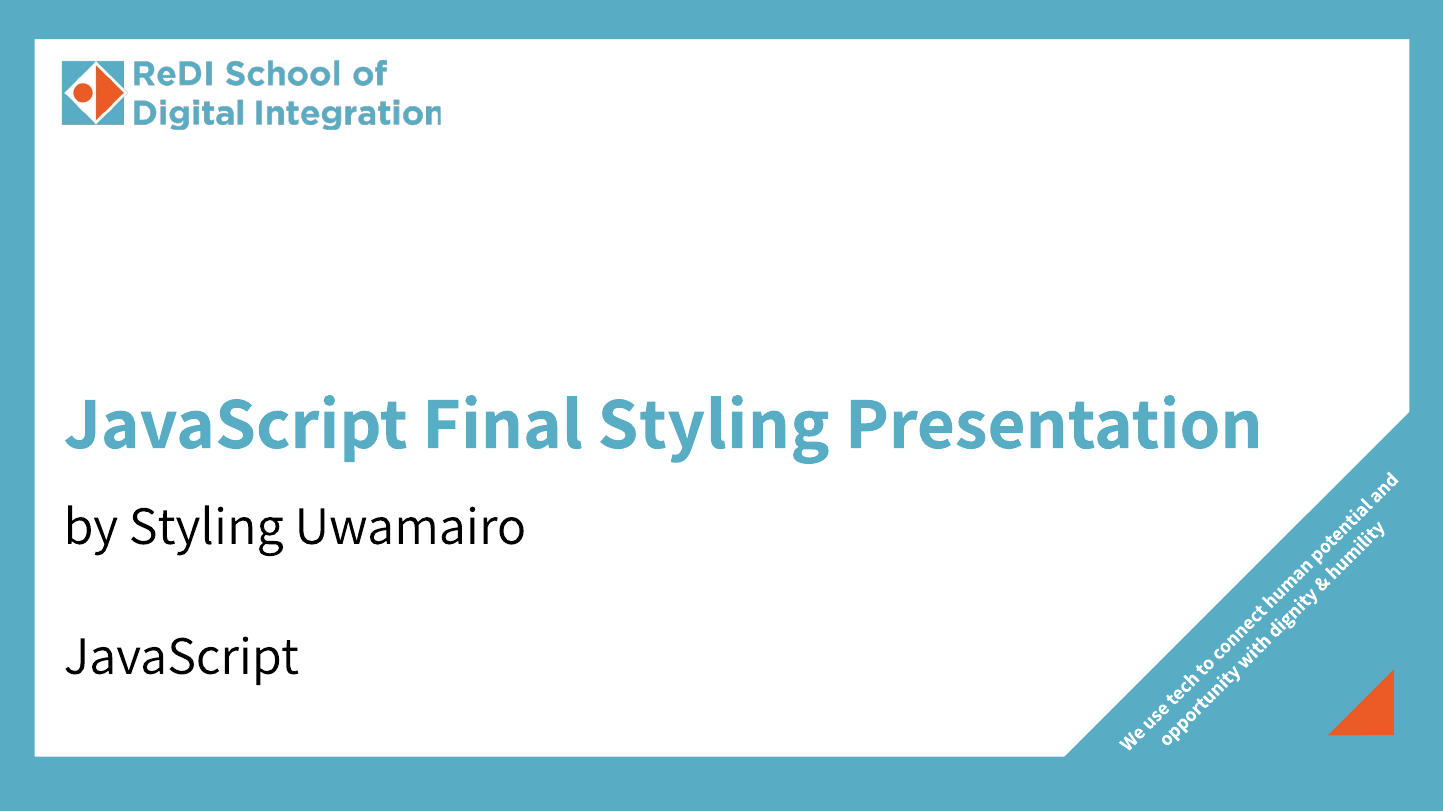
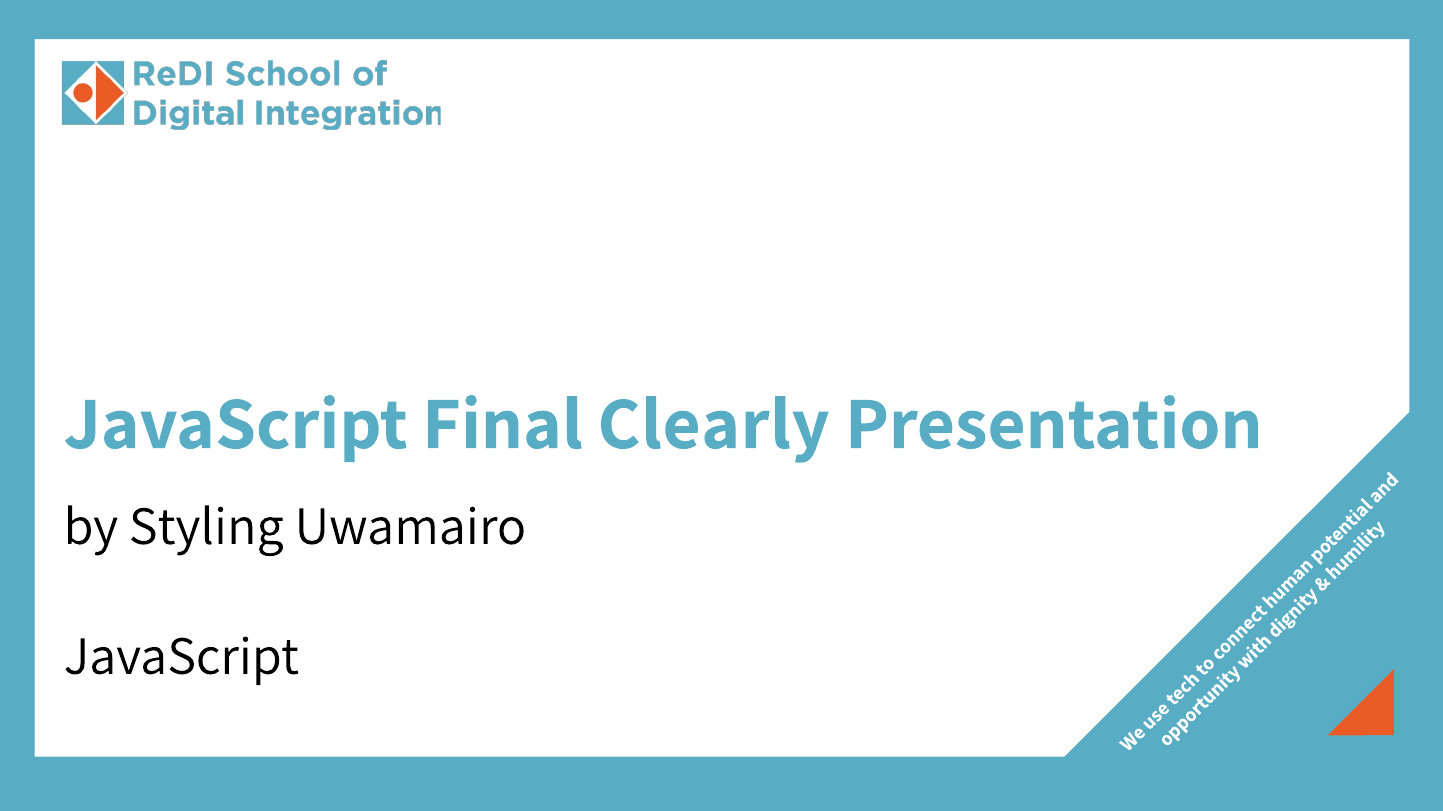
Final Styling: Styling -> Clearly (714, 424)
